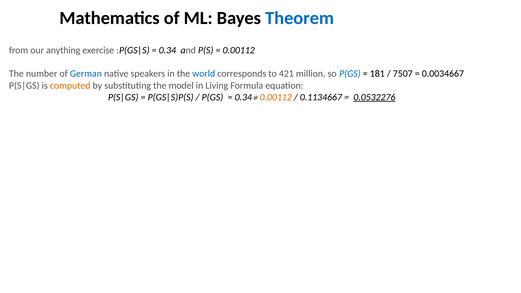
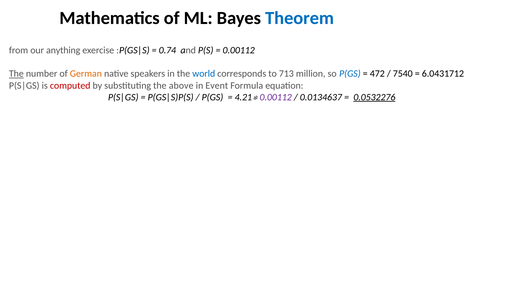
0.34: 0.34 -> 0.74 (167, 50)
The underline: none -> present (16, 74)
German colour: blue -> orange (86, 74)
421: 421 -> 713 (286, 74)
181: 181 -> 472 (377, 74)
7507: 7507 -> 7540 (403, 74)
0.0034667: 0.0034667 -> 6.0431712 (443, 74)
computed colour: orange -> red (70, 85)
model: model -> above (181, 85)
Living: Living -> Event (217, 85)
0.34: 0.34 -> 4.21 (243, 97)
0.00112 colour: orange -> purple (276, 97)
0.1134667: 0.1134667 -> 0.0134637 (321, 97)
